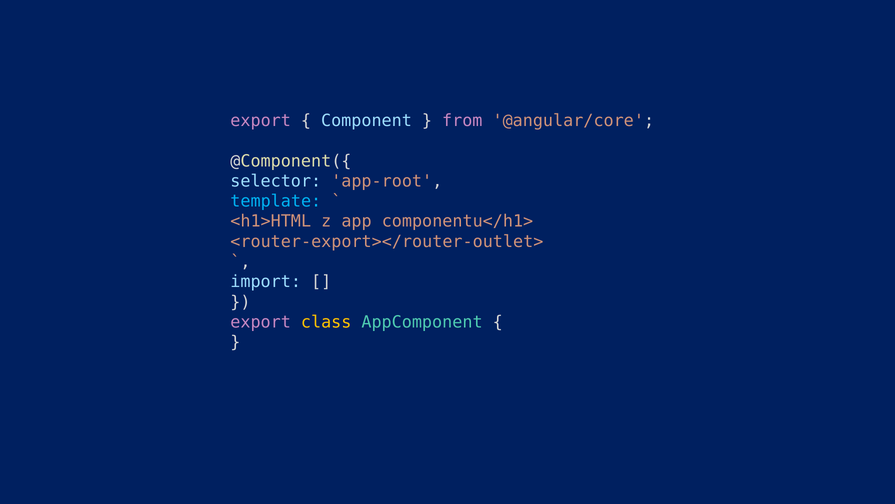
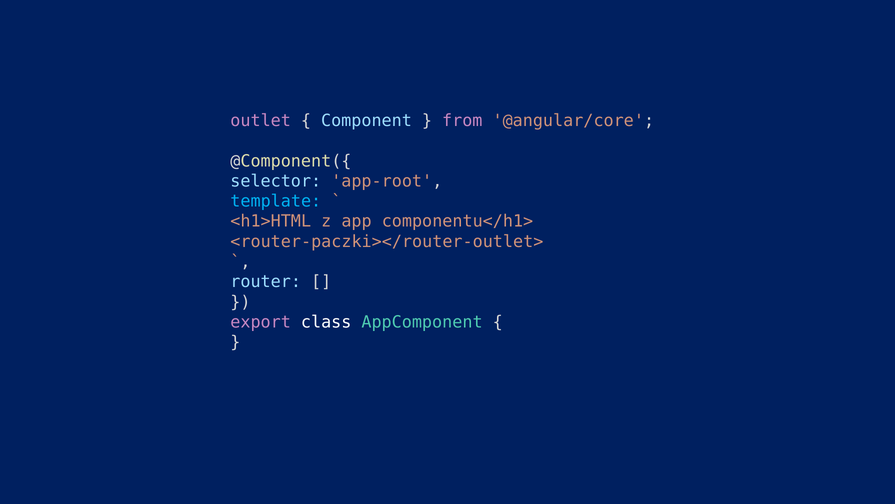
export: export -> outlet (261, 121)
<router-export></router-outlet>: <router-export></router-outlet> -> <router-paczki></router-outlet> (387, 241)
import: import -> router (266, 282)
class colour: yellow -> white (326, 322)
